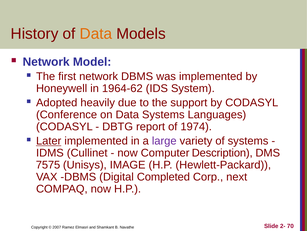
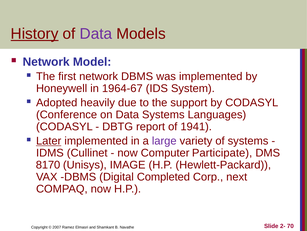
History underline: none -> present (35, 34)
Data colour: orange -> purple (96, 34)
1964-62: 1964-62 -> 1964-67 (122, 88)
1974: 1974 -> 1941 (196, 126)
Description: Description -> Participate (222, 153)
7575: 7575 -> 8170 (48, 164)
